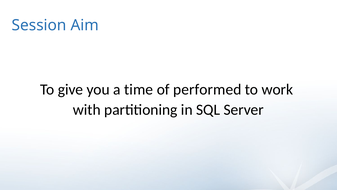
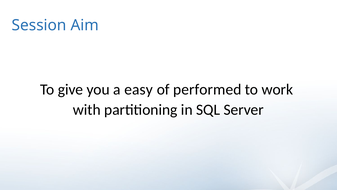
time: time -> easy (139, 89)
